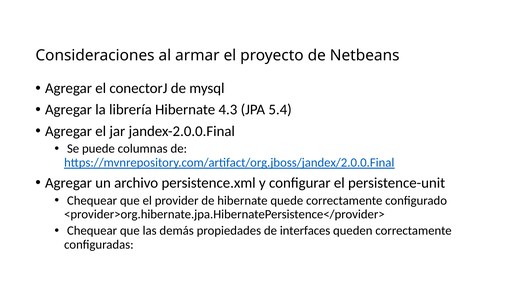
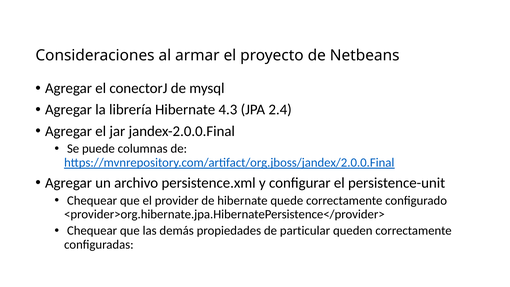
5.4: 5.4 -> 2.4 (280, 110)
interfaces: interfaces -> particular (305, 231)
